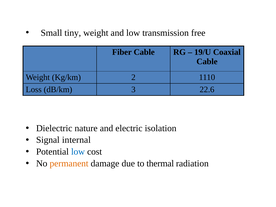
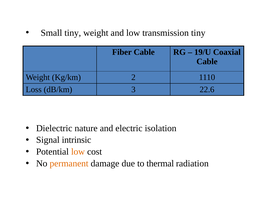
transmission free: free -> tiny (198, 33)
internal: internal -> intrinsic (76, 140)
low colour: blue -> orange (78, 152)
